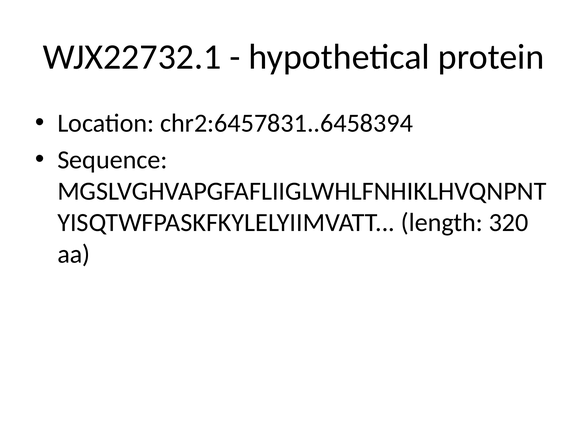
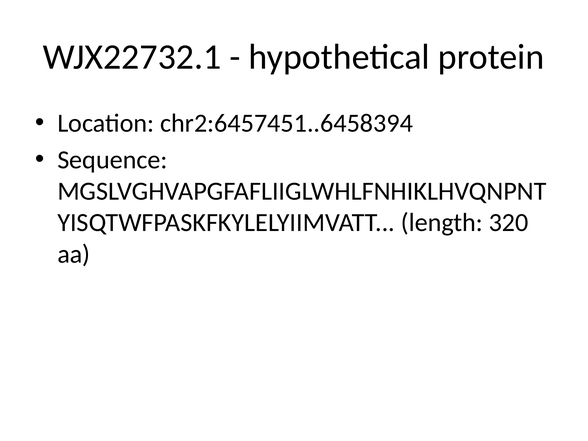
chr2:6457831..6458394: chr2:6457831..6458394 -> chr2:6457451..6458394 (287, 123)
